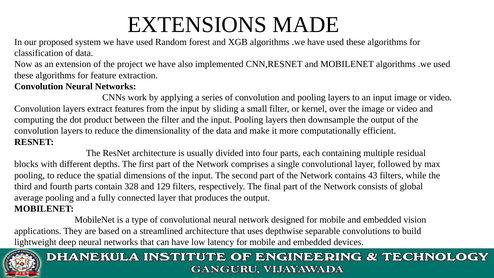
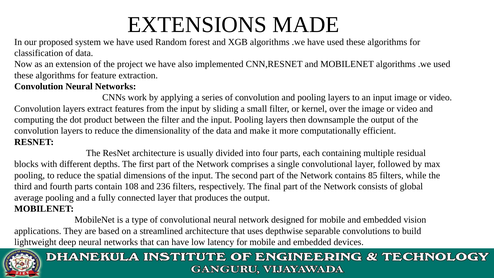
43: 43 -> 85 (373, 175)
328: 328 -> 108 (131, 186)
129: 129 -> 236 (163, 186)
